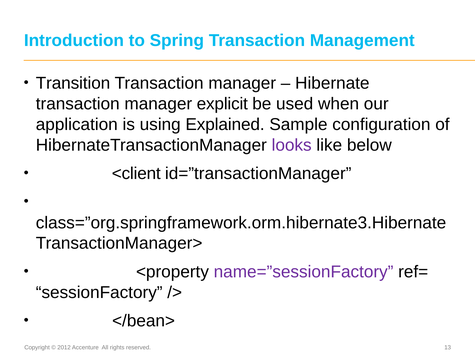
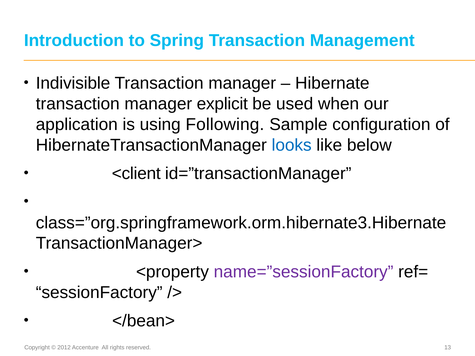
Transition: Transition -> Indivisible (73, 83)
Explained: Explained -> Following (225, 125)
looks colour: purple -> blue (292, 145)
